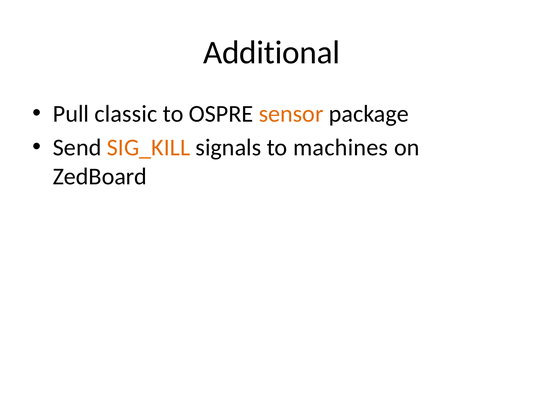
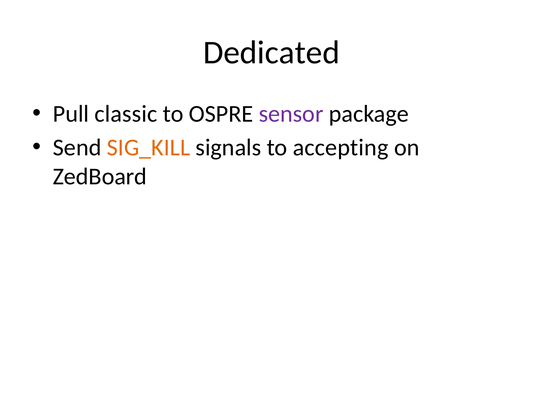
Additional: Additional -> Dedicated (271, 53)
sensor colour: orange -> purple (291, 114)
machines: machines -> accepting (341, 148)
